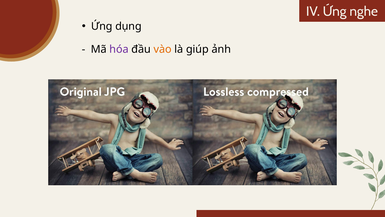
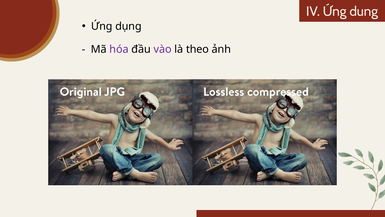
nghe: nghe -> dung (364, 11)
vào colour: orange -> purple (163, 49)
giúp: giúp -> theo (197, 49)
